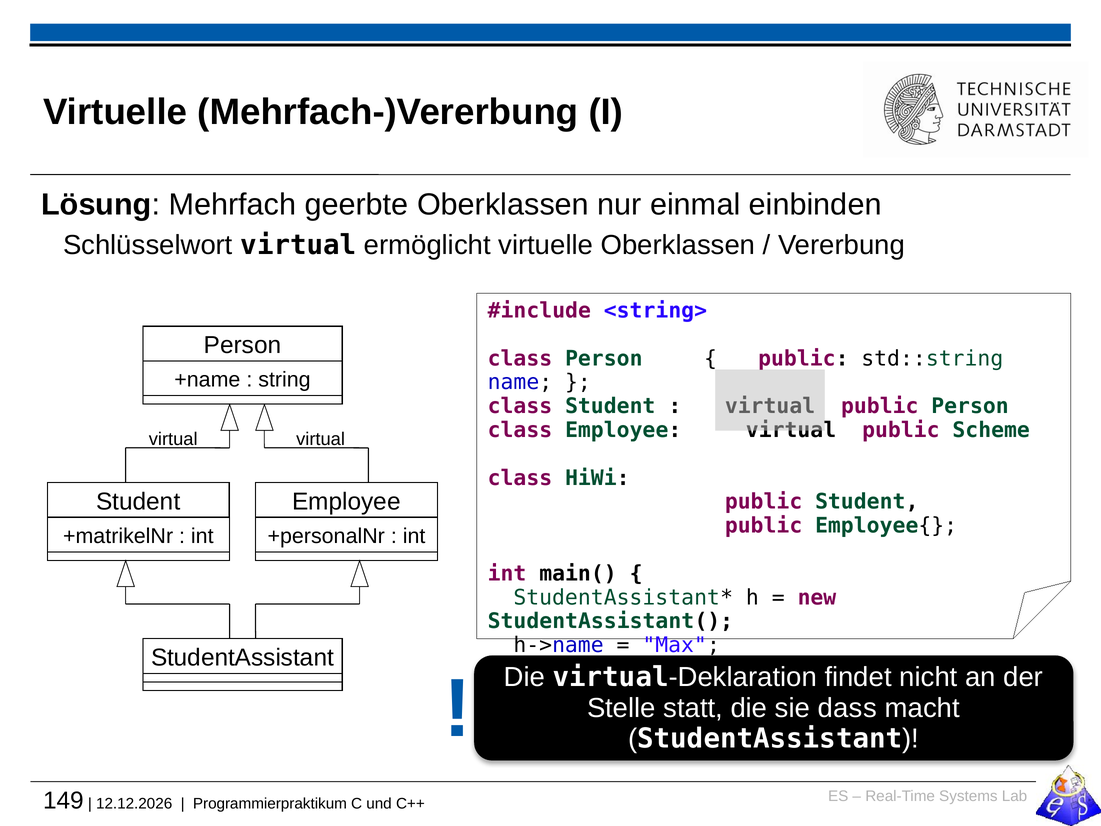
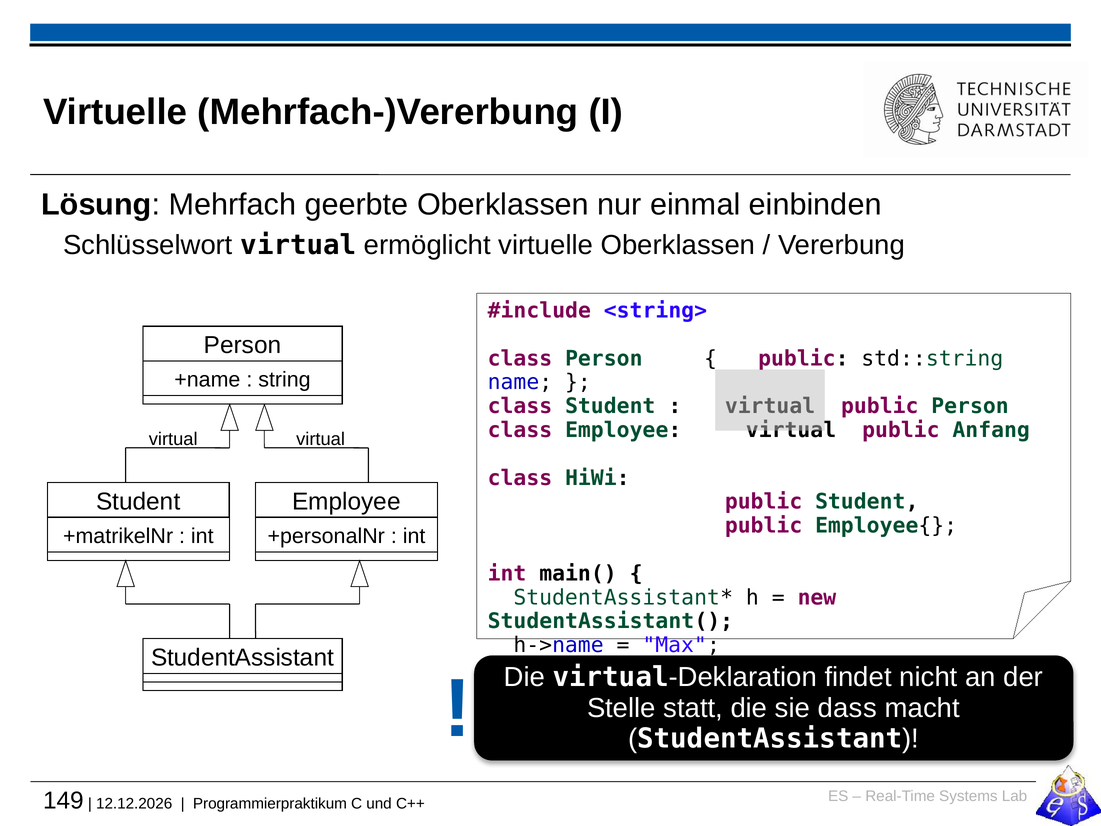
Scheme: Scheme -> Anfang (991, 430)
